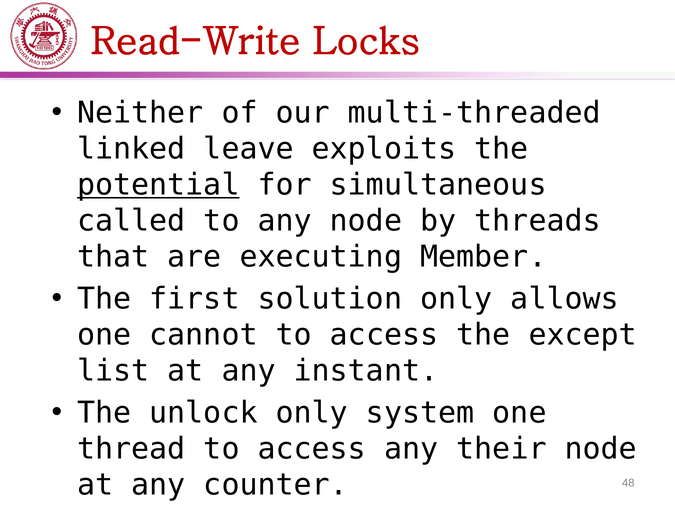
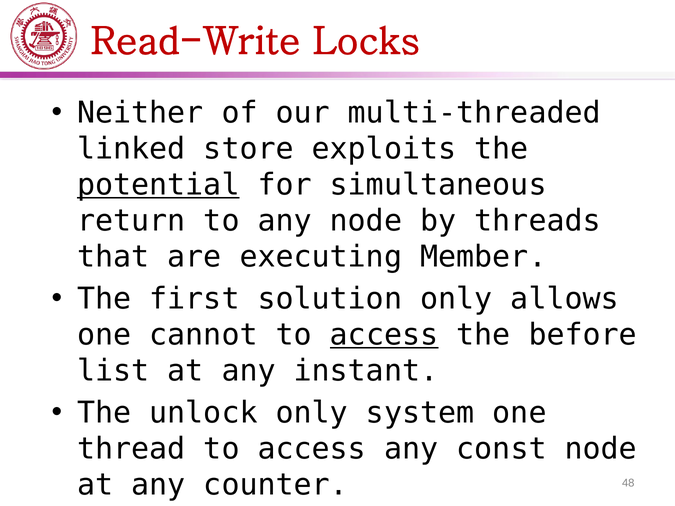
leave: leave -> store (249, 149)
called: called -> return (131, 221)
access underline: none -> present (384, 335)
except: except -> before (583, 335)
their: their -> const (501, 449)
